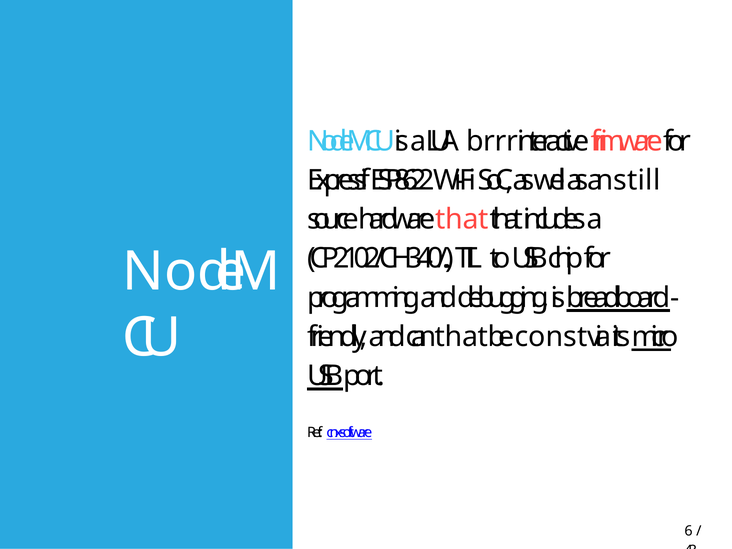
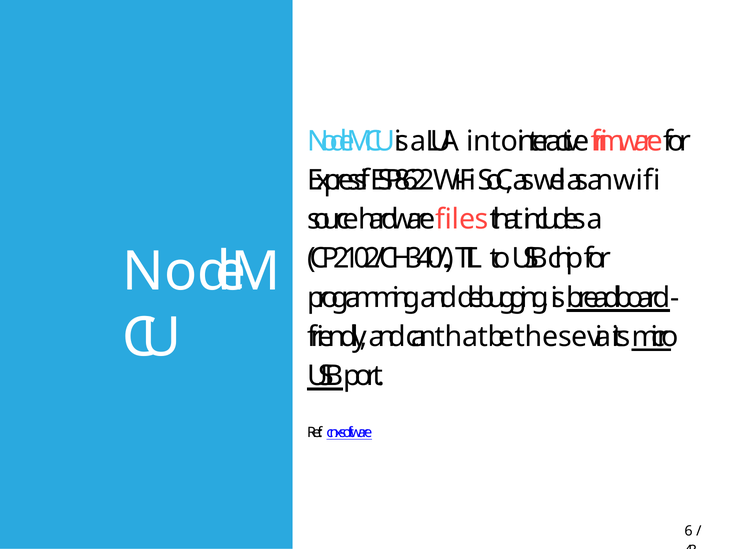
brrr: brrr -> into (492, 141)
still: still -> wifi (637, 180)
hardware that: that -> files (462, 219)
const: const -> these (551, 337)
